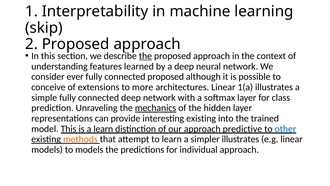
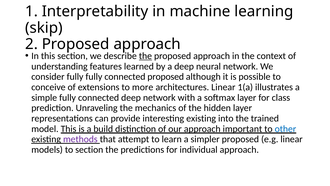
consider ever: ever -> fully (75, 77)
mechanics underline: present -> none (156, 108)
a learn: learn -> build (103, 129)
predictive: predictive -> important (242, 129)
methods colour: orange -> purple (80, 139)
simpler illustrates: illustrates -> proposed (240, 139)
to models: models -> section (89, 149)
